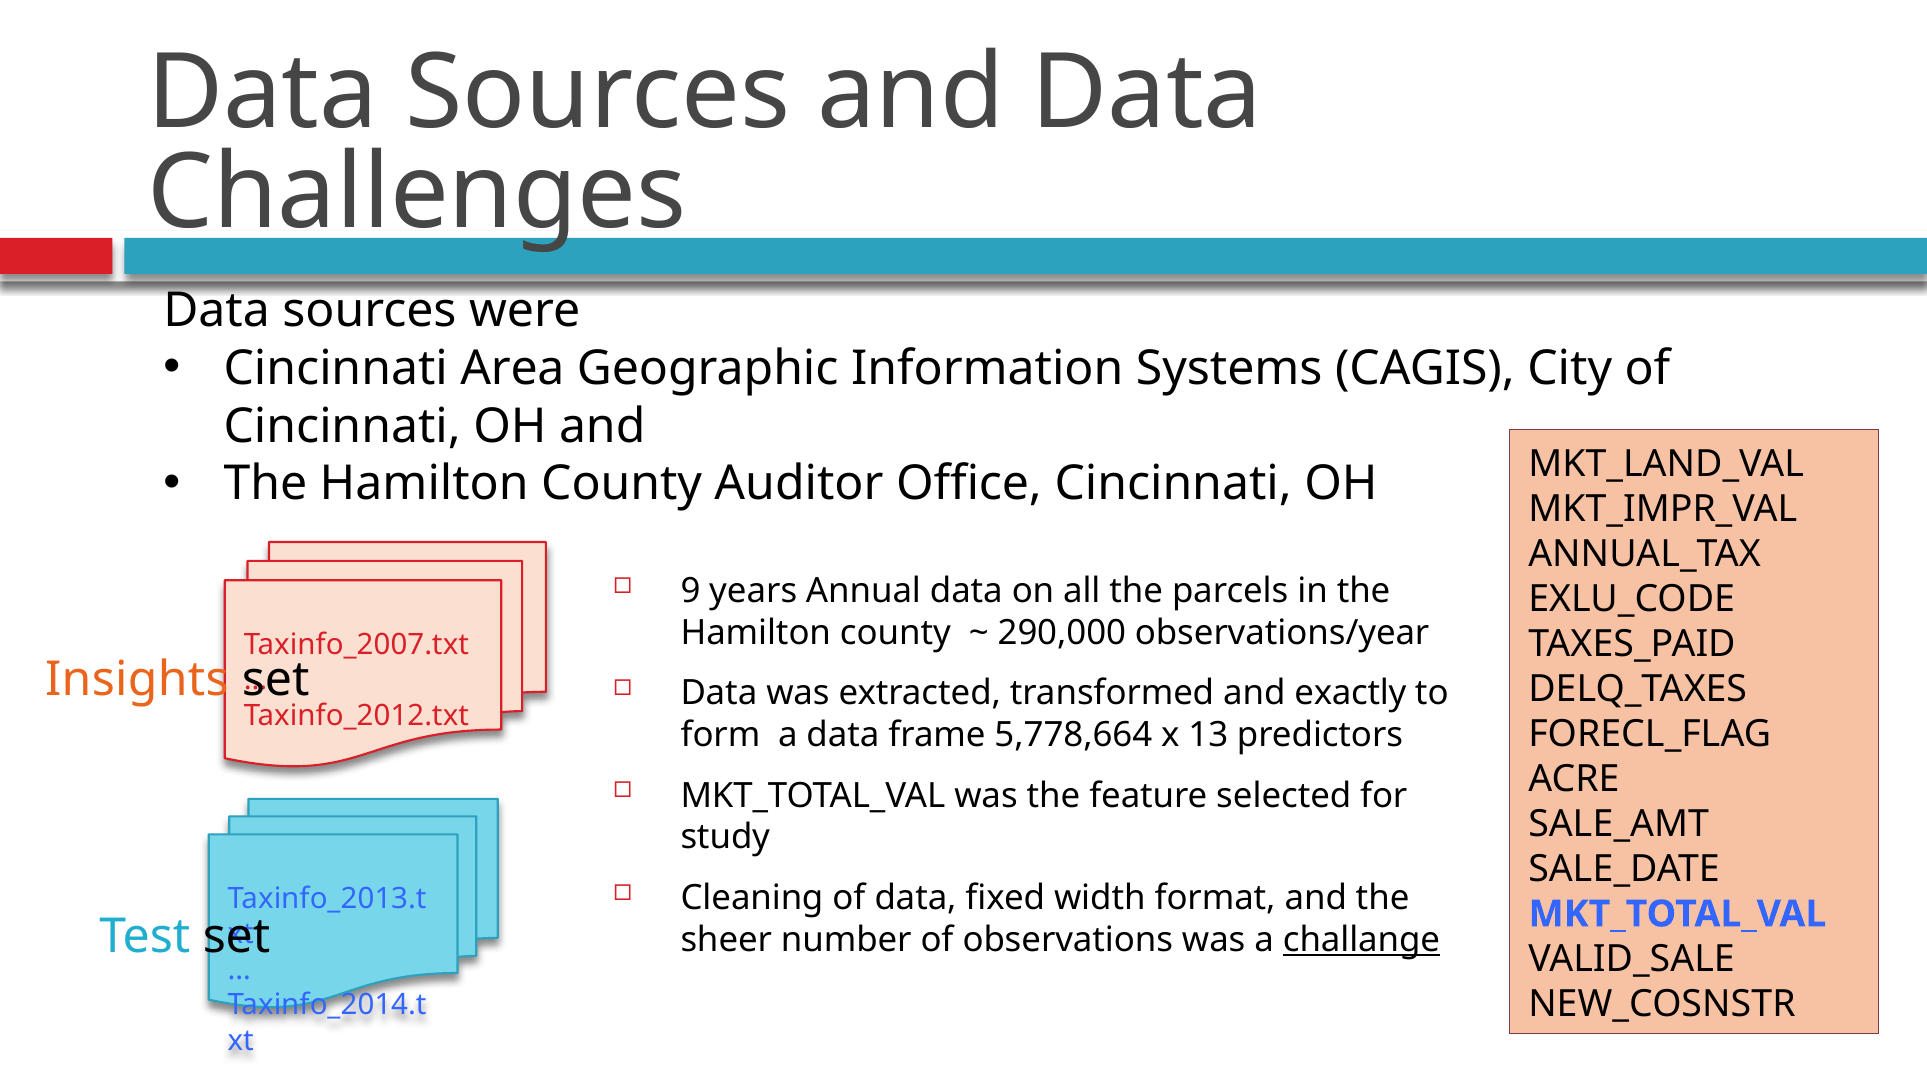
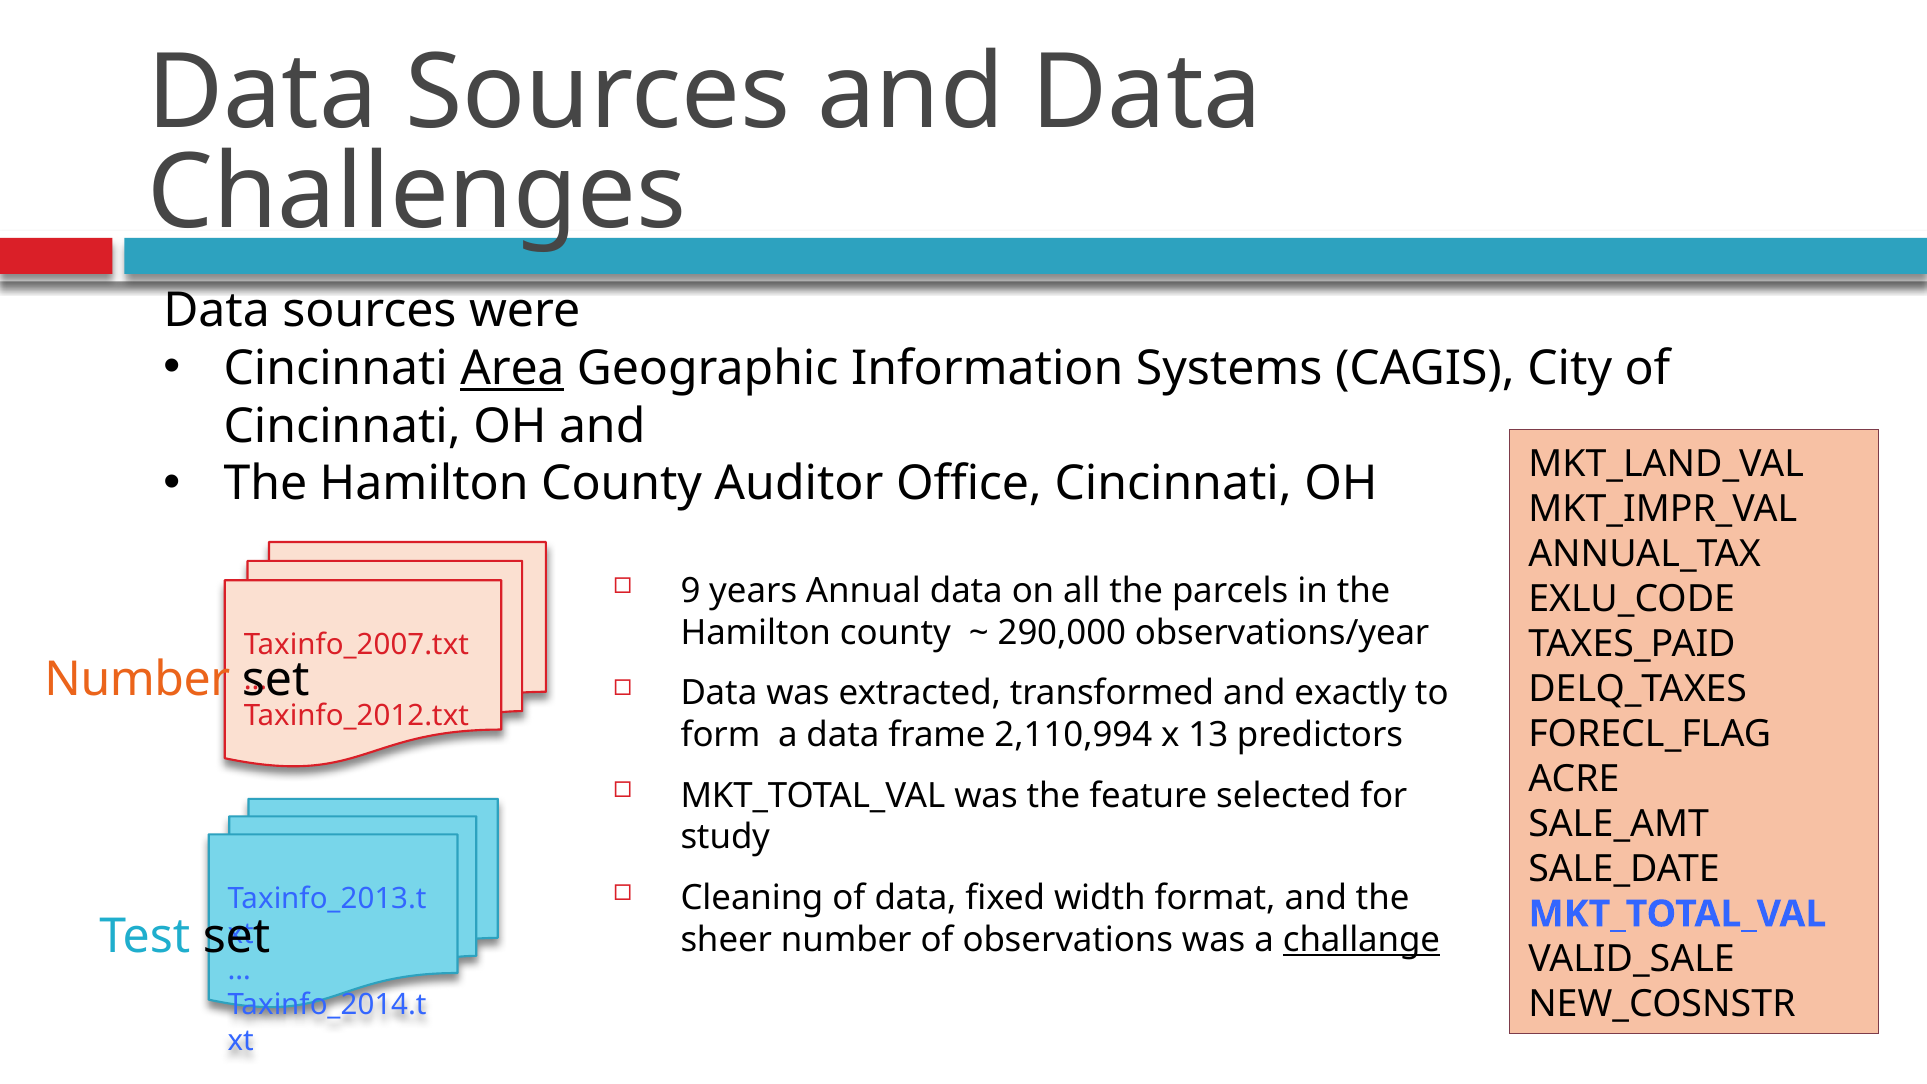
Area underline: none -> present (512, 368)
Insights: Insights -> Number (137, 680)
5,778,664: 5,778,664 -> 2,110,994 (1073, 735)
